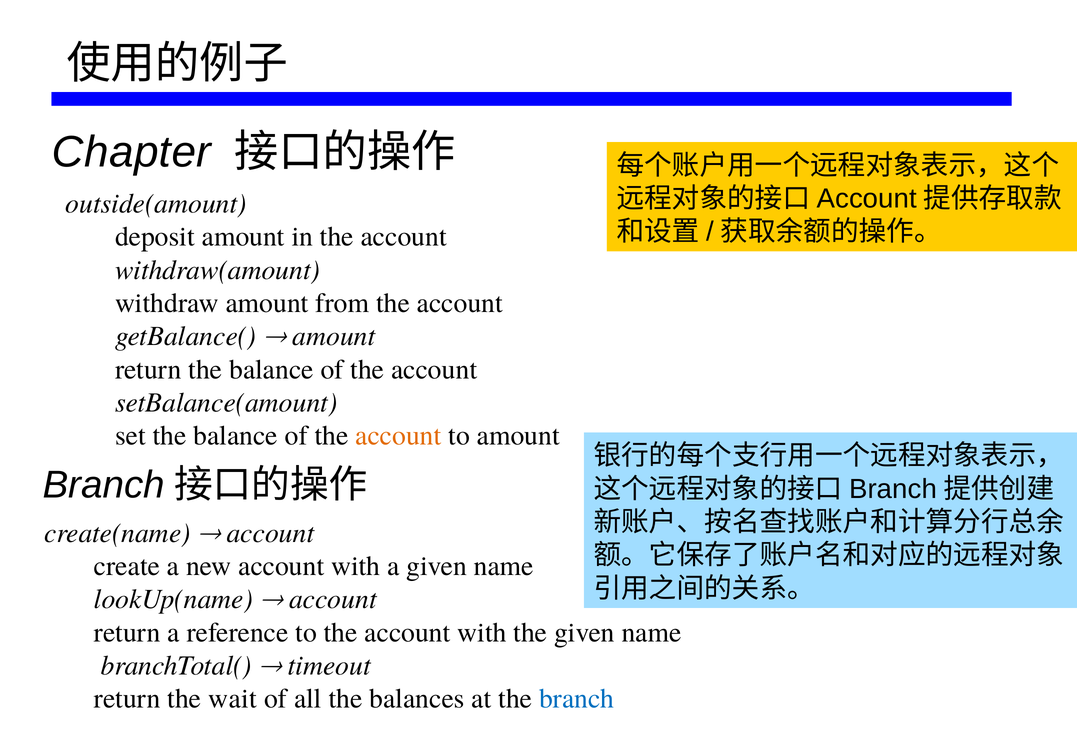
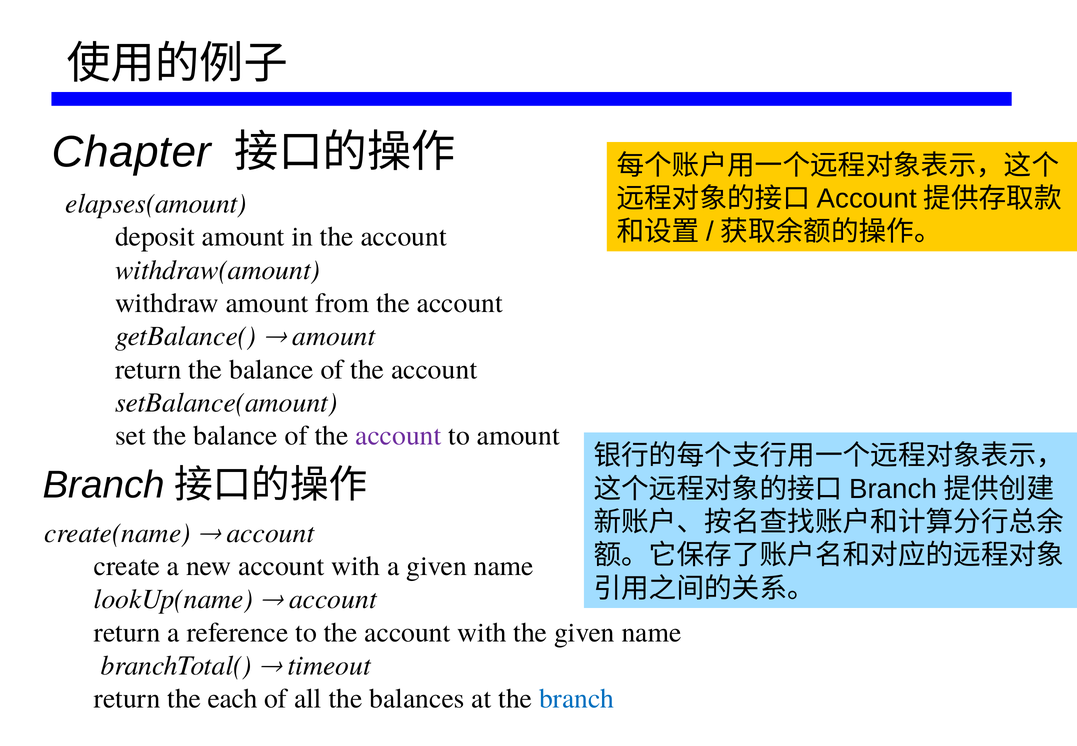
outside(amount: outside(amount -> elapses(amount (156, 204)
account colour: orange -> purple (398, 436)
wait: wait -> each (233, 698)
